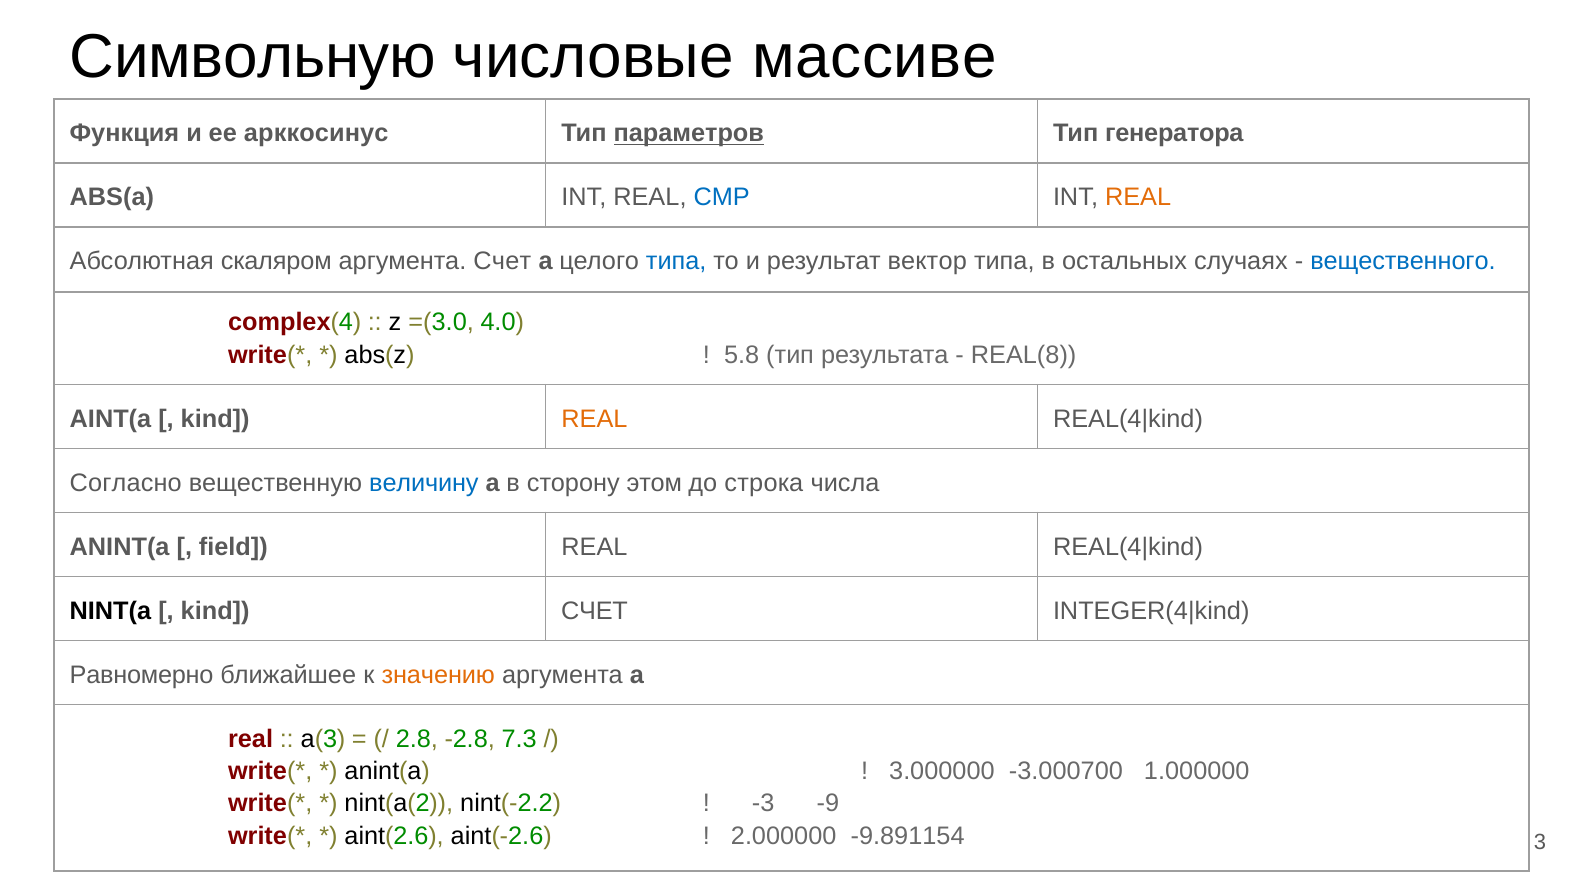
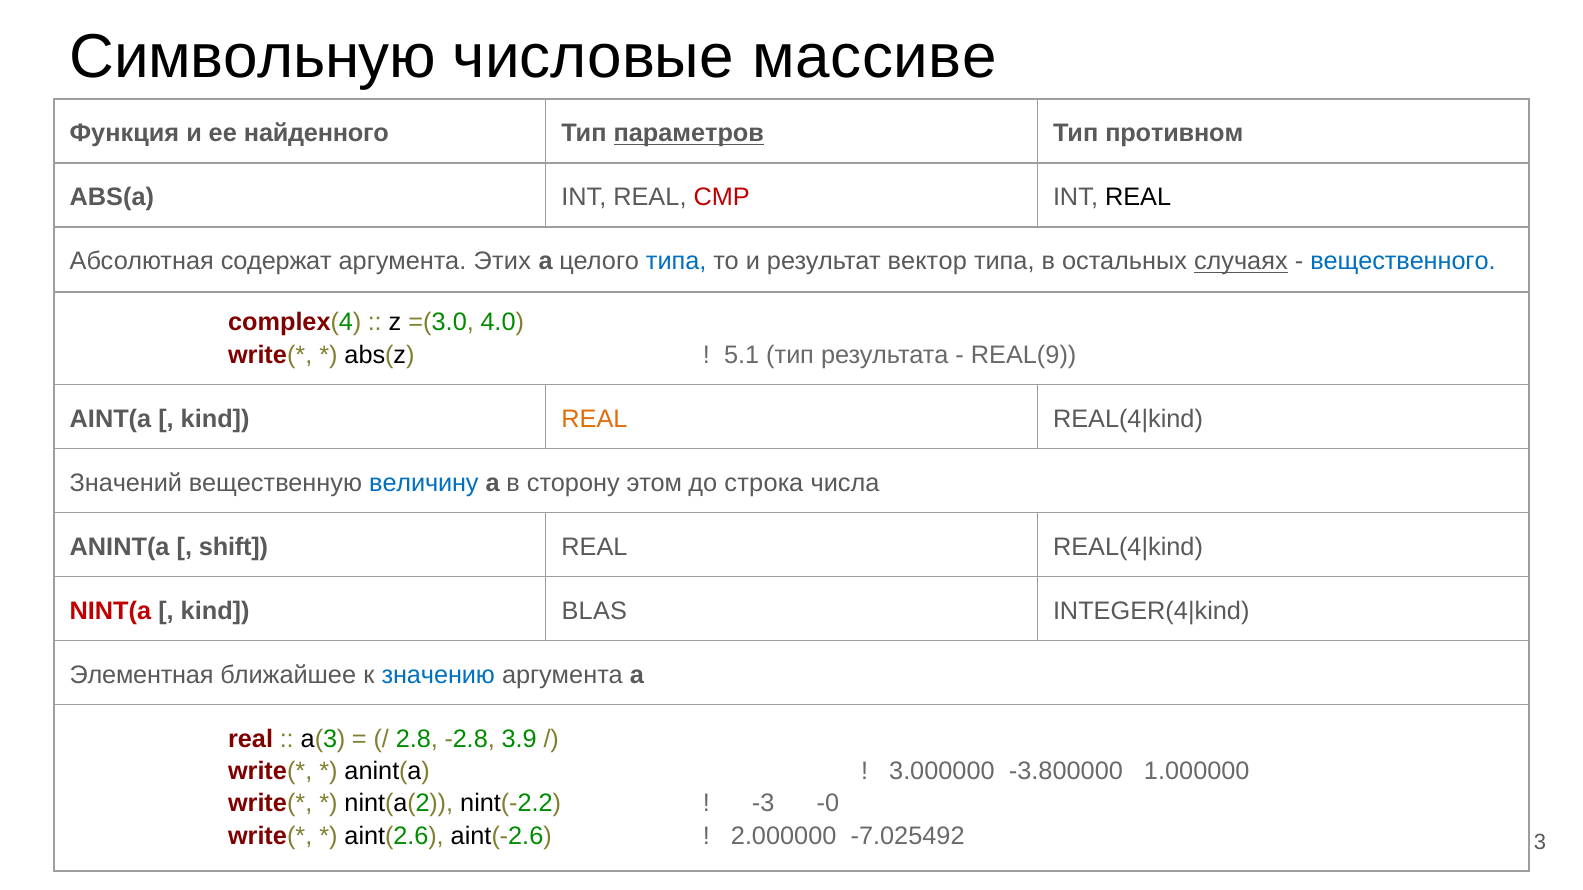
арккосинус: арккосинус -> найденного (316, 134)
генератора: генератора -> противном (1174, 134)
CMP colour: blue -> red (722, 198)
REAL colour: orange -> black (1138, 198)
скаляром: скаляром -> содержат (276, 262)
аргумента Счет: Счет -> Этих (502, 262)
случаях underline: none -> present (1241, 262)
5.8: 5.8 -> 5.1 (742, 355)
REAL(8: REAL(8 -> REAL(9 (1024, 355)
Согласно: Согласно -> Значений (126, 483)
field: field -> shift (233, 547)
NINT(a colour: black -> red (110, 611)
kind СЧЕТ: СЧЕТ -> BLAS (594, 611)
Равномерно: Равномерно -> Элементная (142, 675)
значению colour: orange -> blue (438, 675)
7.3: 7.3 -> 3.9 (519, 739)
-3.000700: -3.000700 -> -3.800000 (1066, 772)
-9: -9 -> -0 (828, 804)
-9.891154: -9.891154 -> -7.025492 (908, 836)
